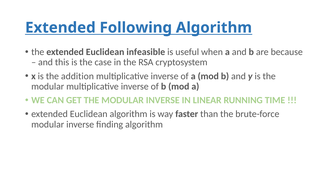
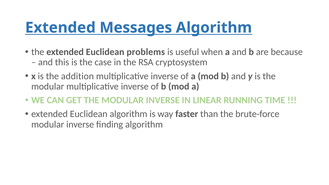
Following: Following -> Messages (136, 28)
infeasible: infeasible -> problems (146, 52)
